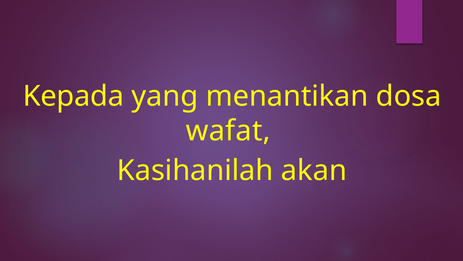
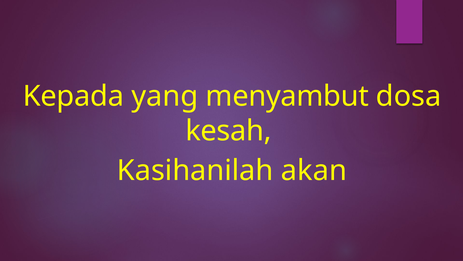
menantikan: menantikan -> menyambut (287, 96)
wafat: wafat -> kesah (228, 131)
